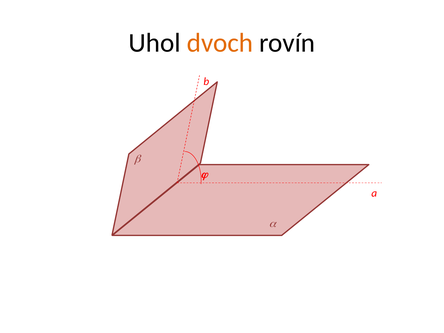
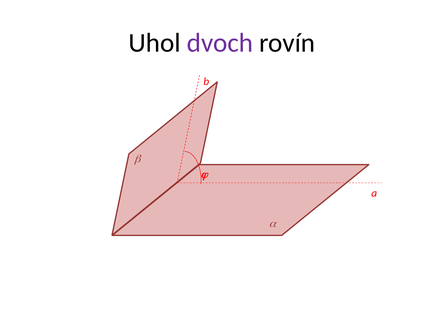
dvoch colour: orange -> purple (220, 43)
